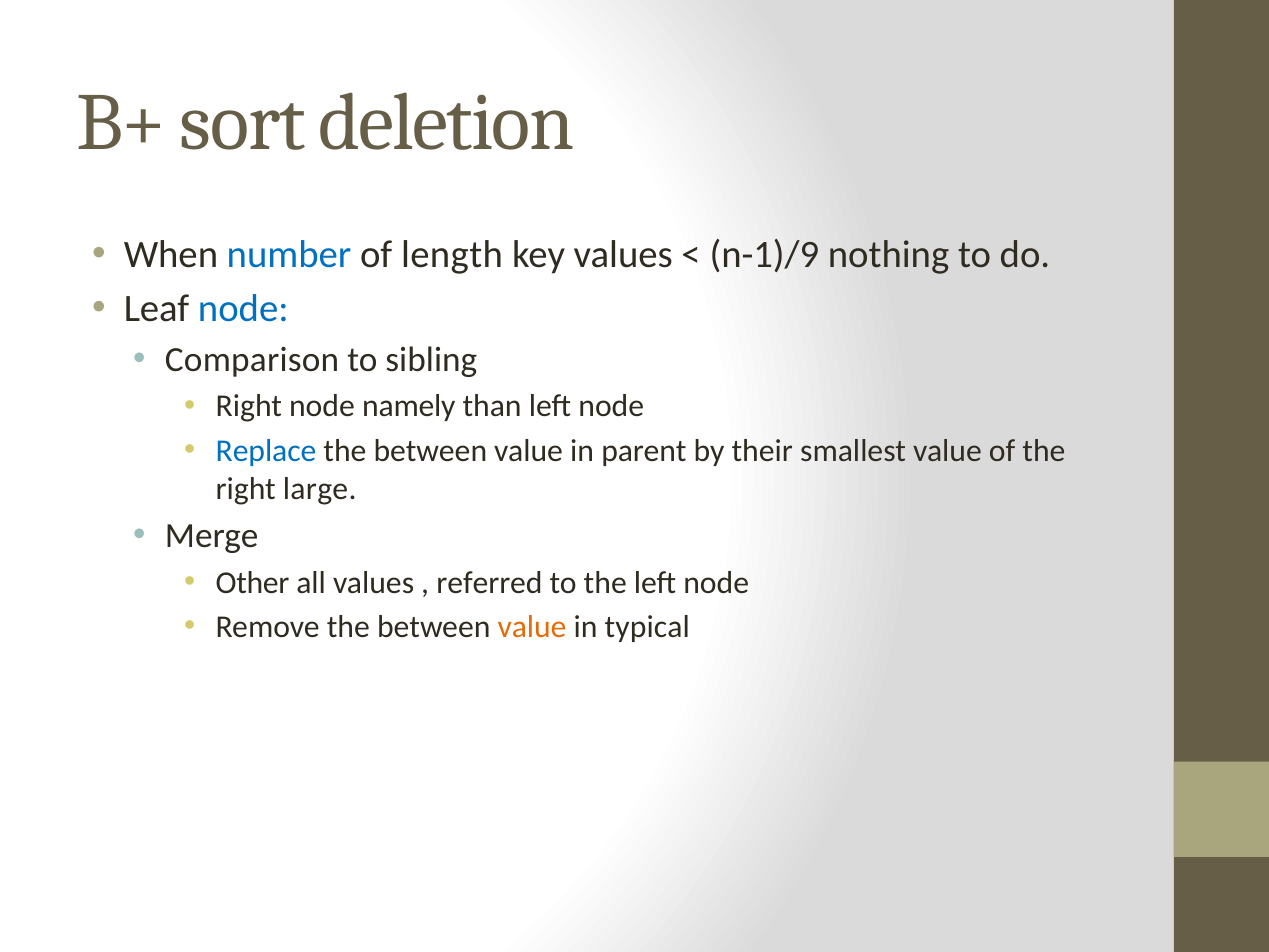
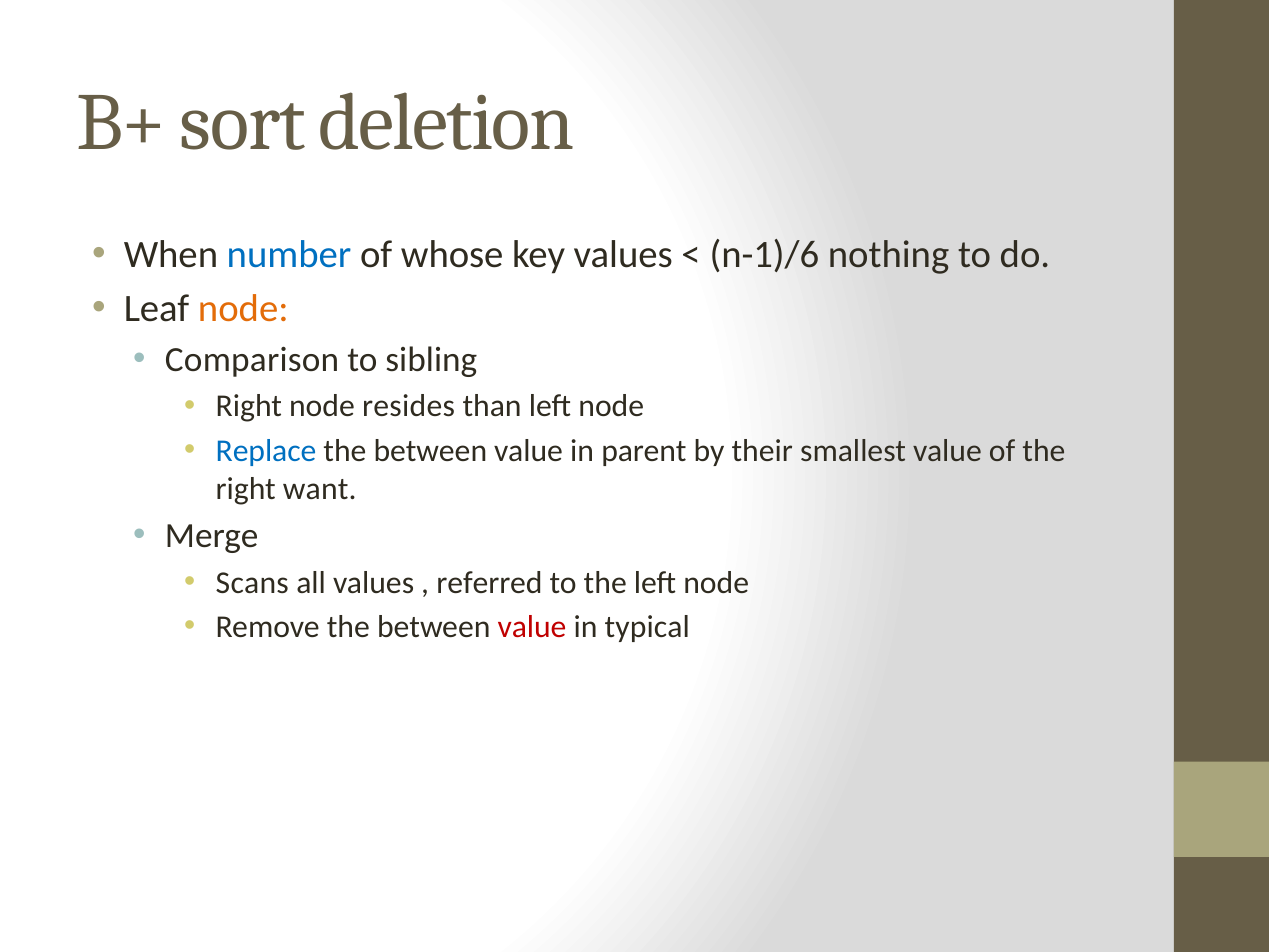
length: length -> whose (452, 254)
n-1)/9: n-1)/9 -> n-1)/6 (764, 254)
node colour: blue -> orange (243, 309)
namely: namely -> resides (409, 406)
large: large -> want (320, 489)
Other: Other -> Scans (252, 582)
value colour: orange -> red (532, 627)
